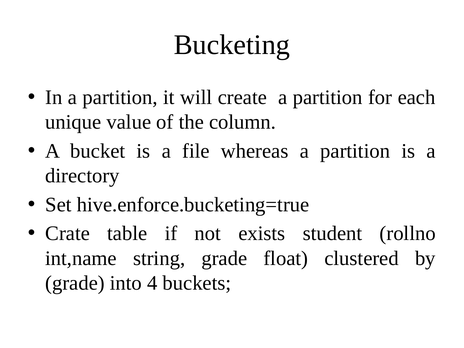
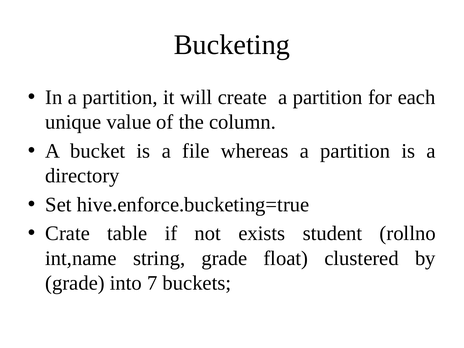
4: 4 -> 7 (152, 283)
